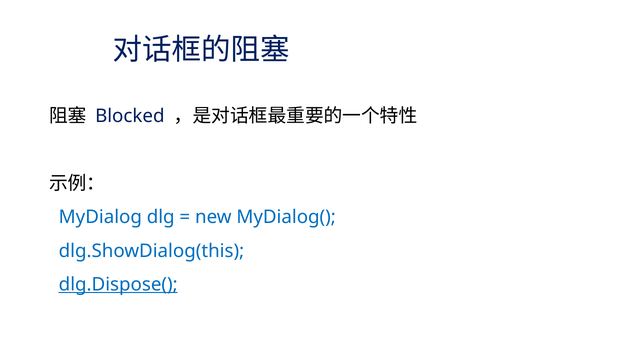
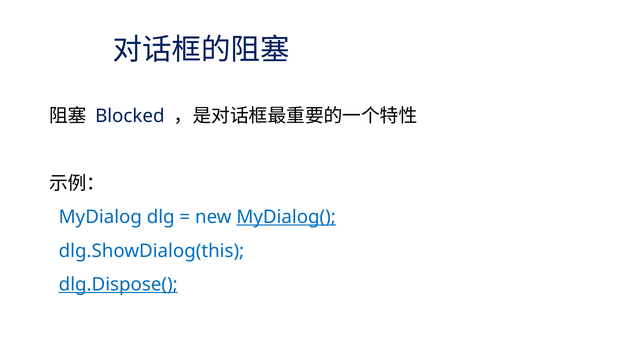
MyDialog( underline: none -> present (286, 217)
